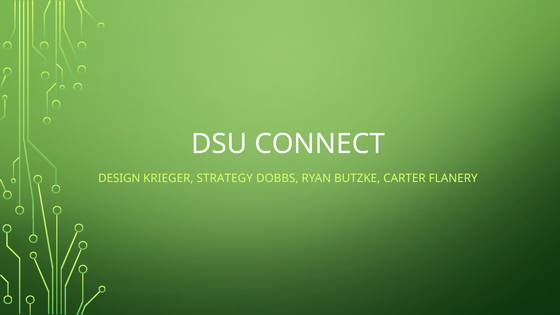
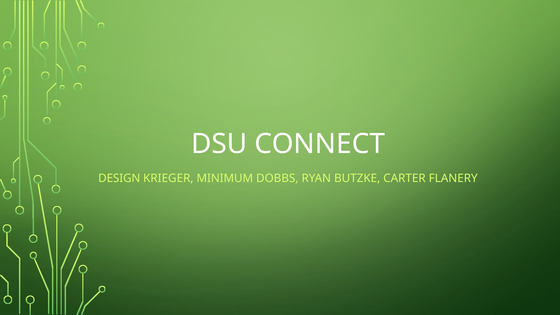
STRATEGY: STRATEGY -> MINIMUM (225, 178)
